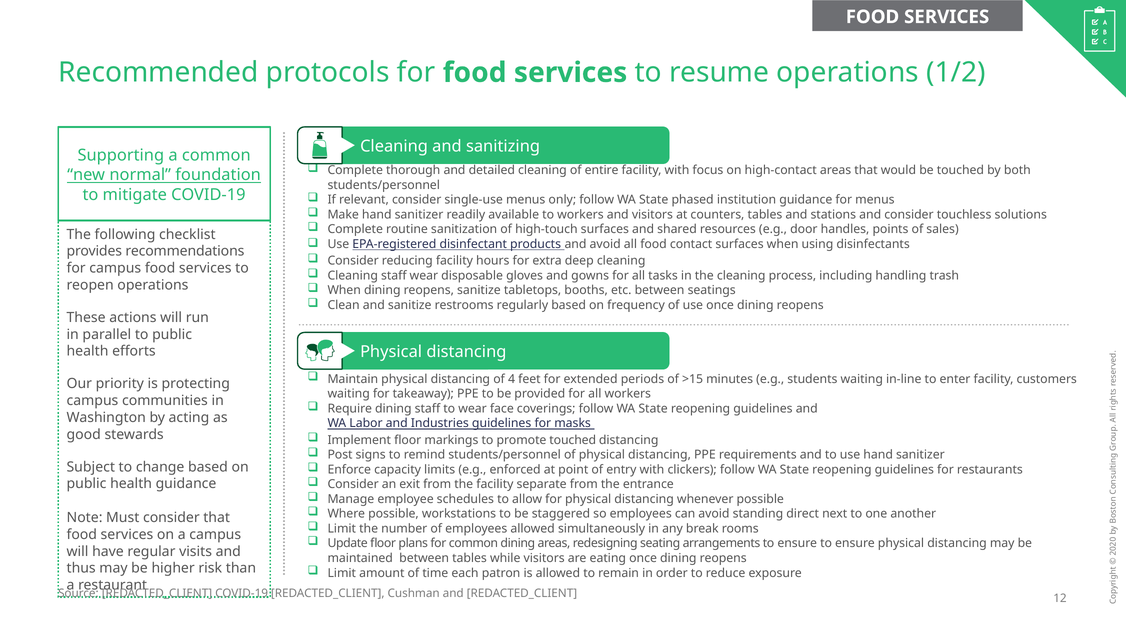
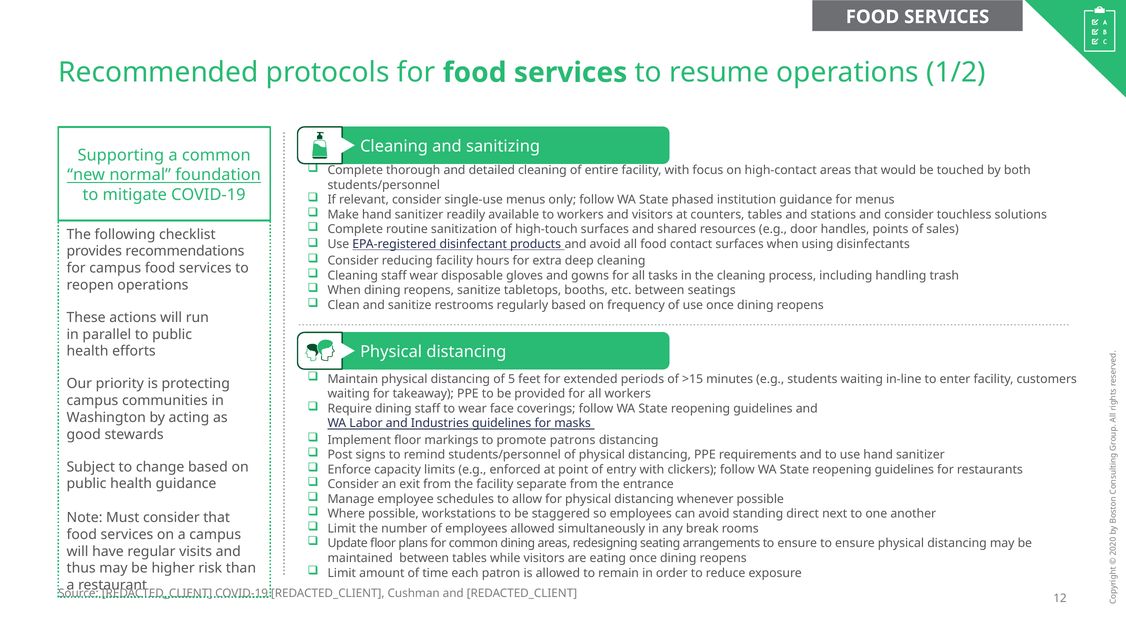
4: 4 -> 5 (512, 379)
promote touched: touched -> patrons (573, 440)
